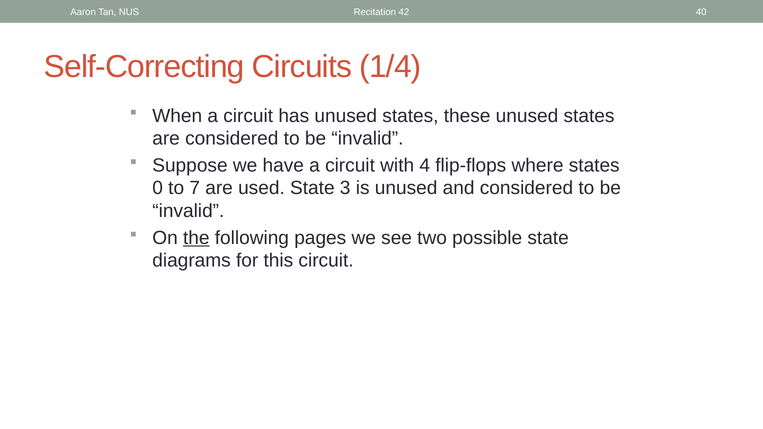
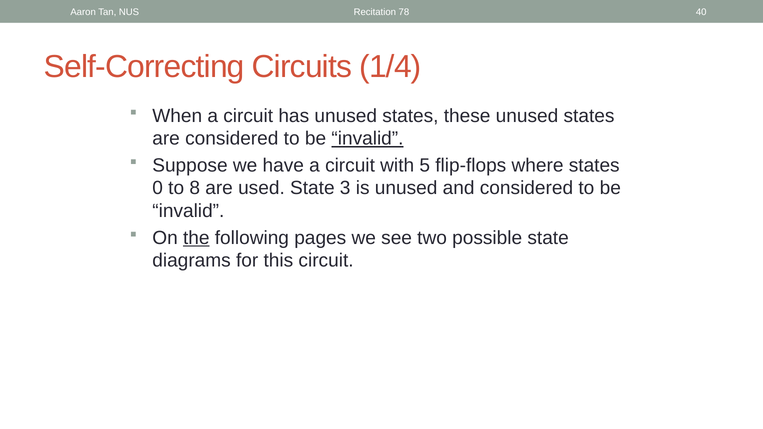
42: 42 -> 78 (404, 12)
invalid underline: none -> present (367, 139)
4: 4 -> 5 (425, 165)
7: 7 -> 8 (195, 188)
